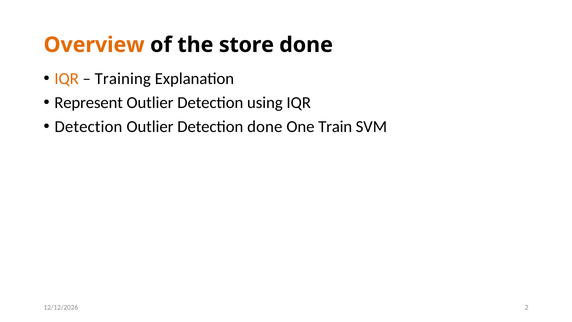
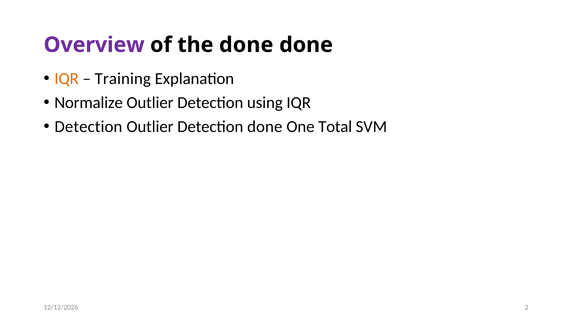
Overview colour: orange -> purple (94, 45)
the store: store -> done (246, 45)
Represent: Represent -> Normalize (89, 103)
Train: Train -> Total (335, 127)
